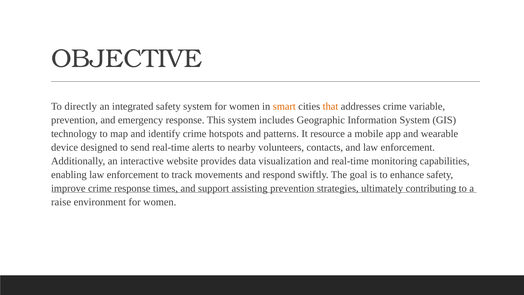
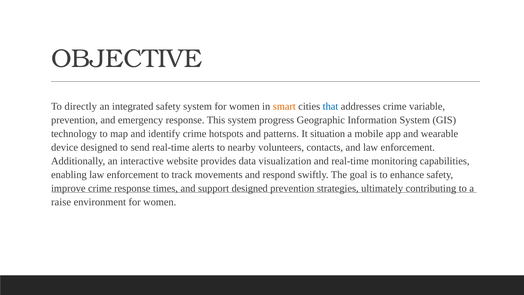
that colour: orange -> blue (330, 106)
includes: includes -> progress (277, 120)
resource: resource -> situation (328, 134)
support assisting: assisting -> designed (250, 188)
